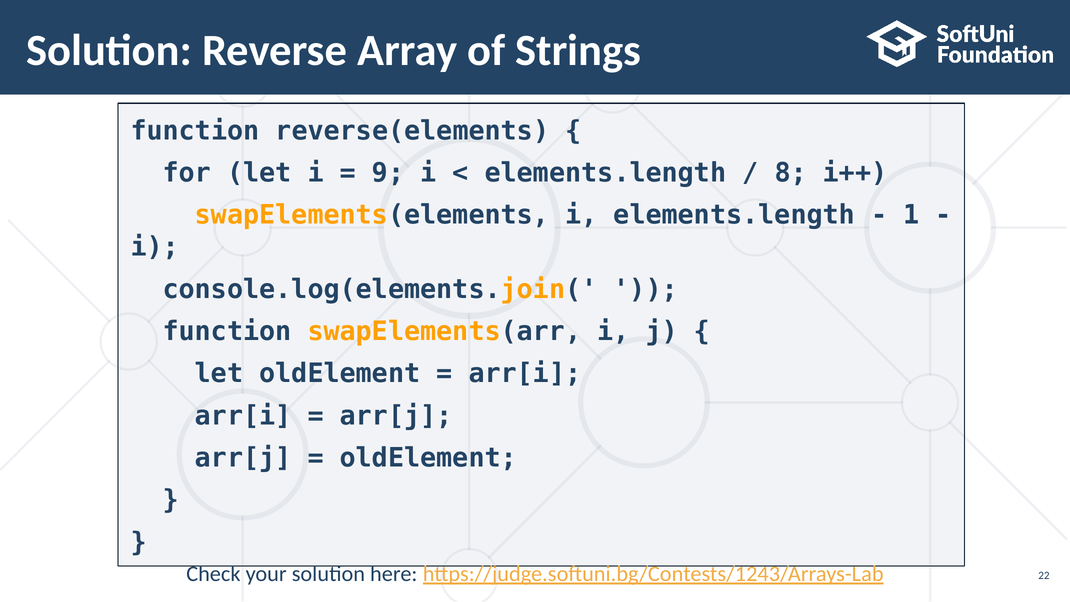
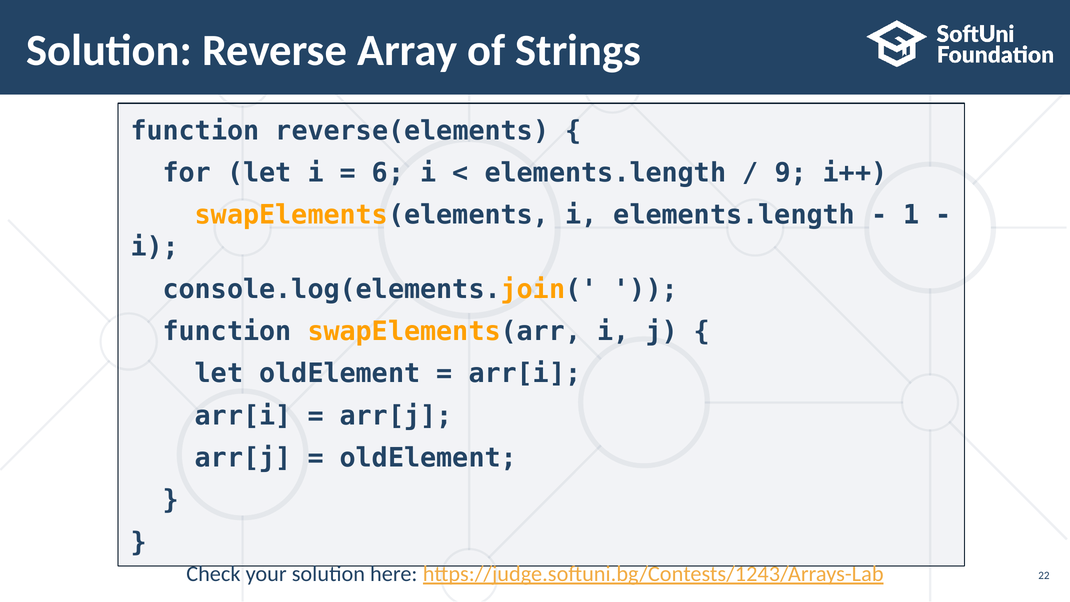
9: 9 -> 6 (388, 173)
8: 8 -> 9 (791, 173)
